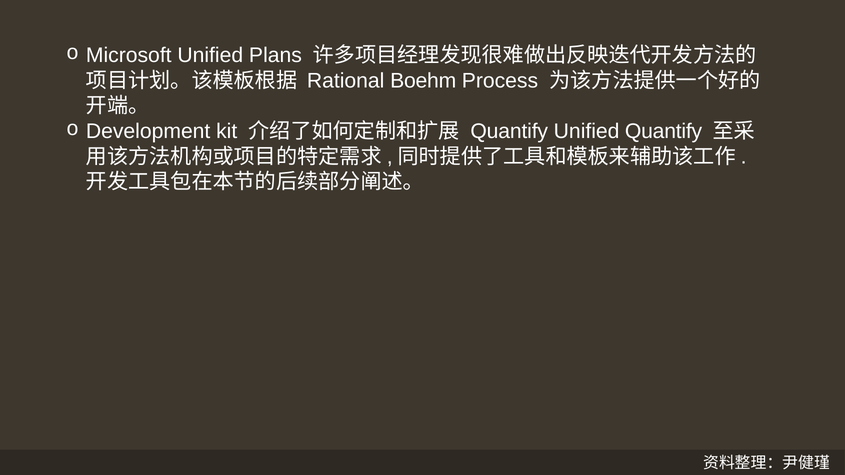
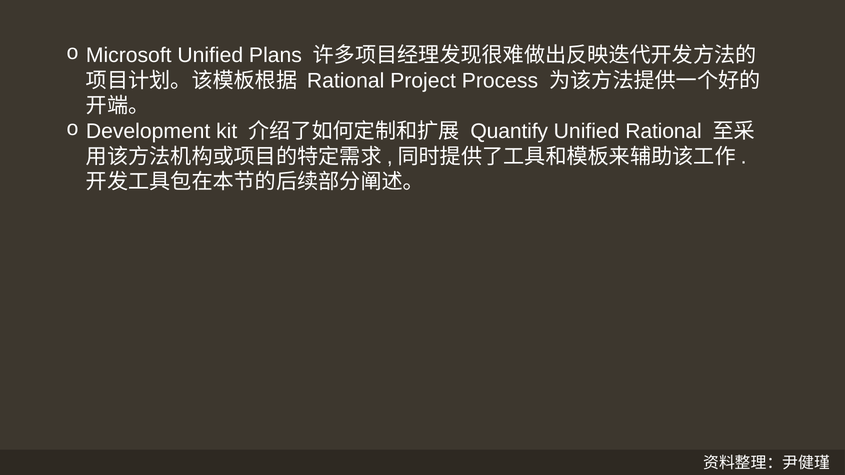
Boehm: Boehm -> Project (423, 81)
Unified Quantify: Quantify -> Rational (664, 131)
